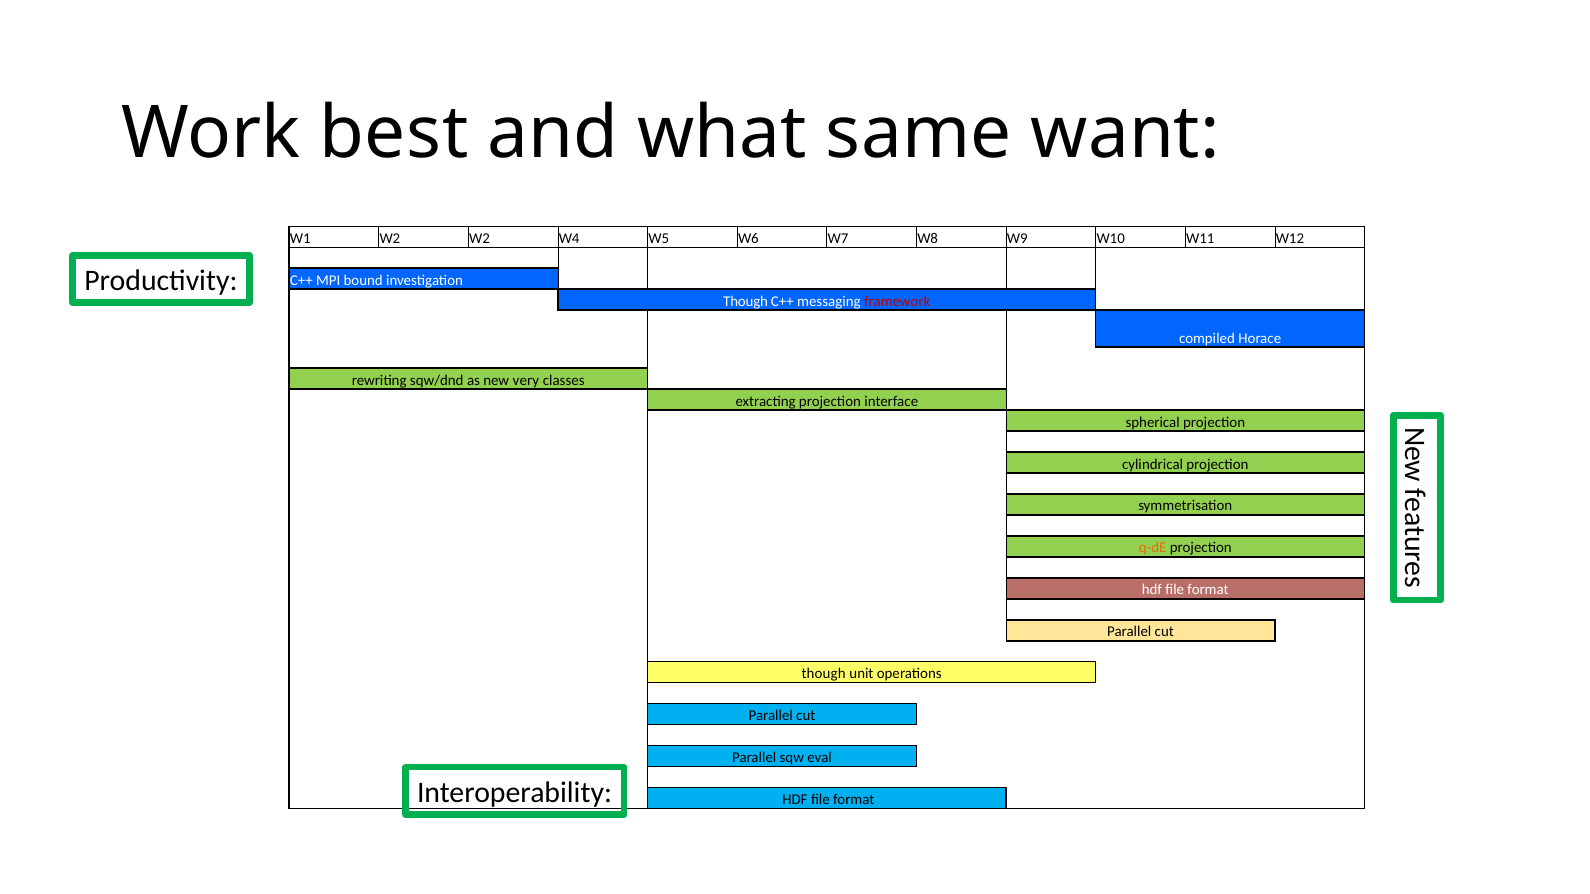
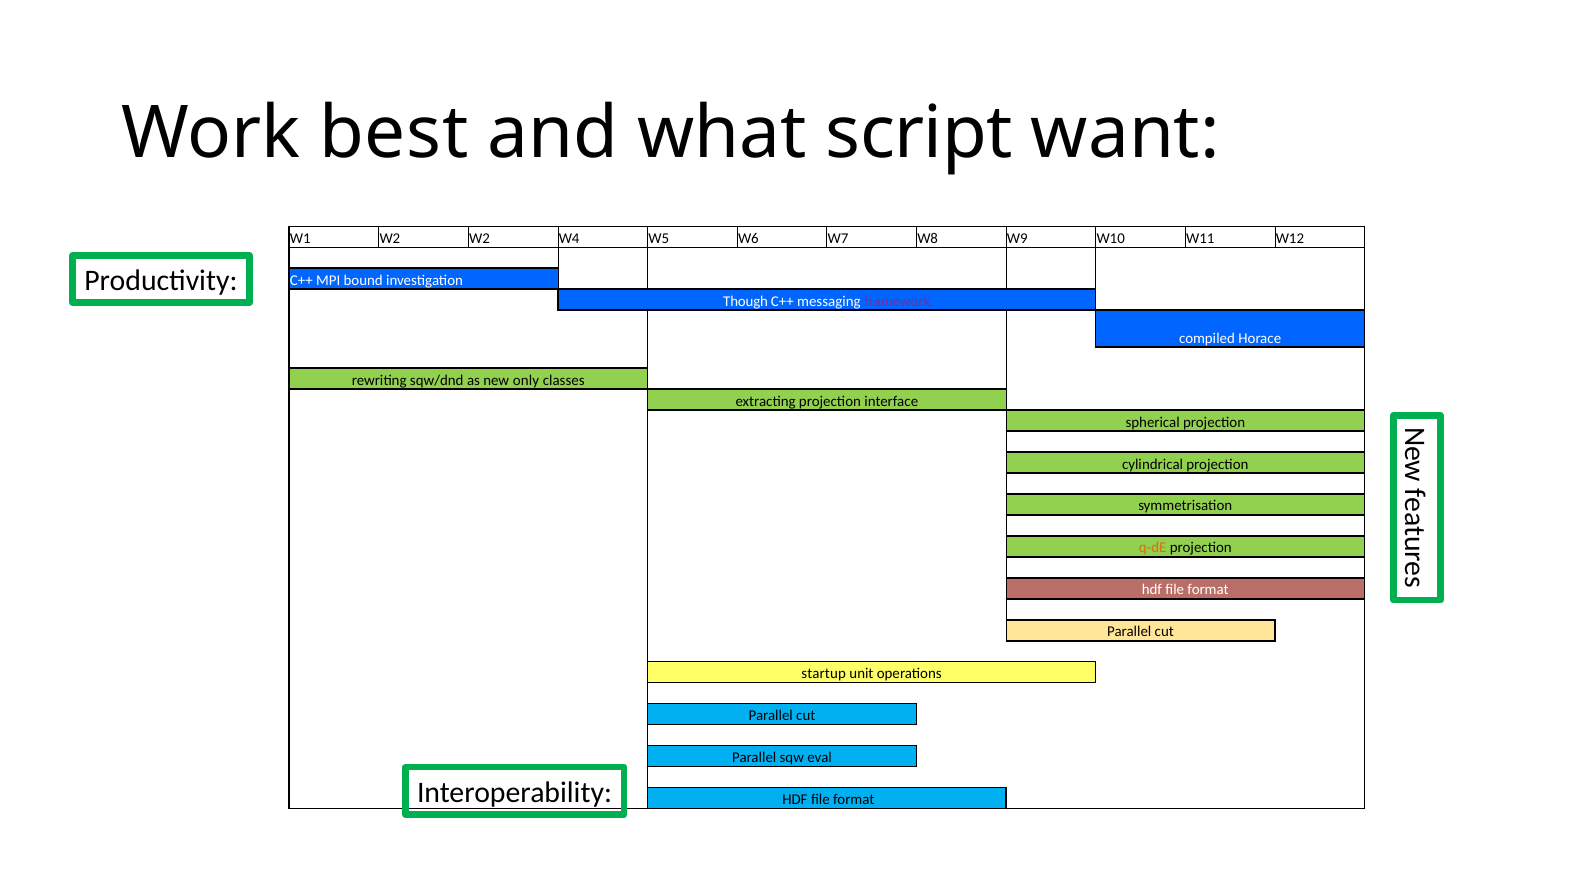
same: same -> script (919, 134)
framework colour: red -> purple (897, 301)
very: very -> only (526, 380)
though: though -> startup (824, 674)
